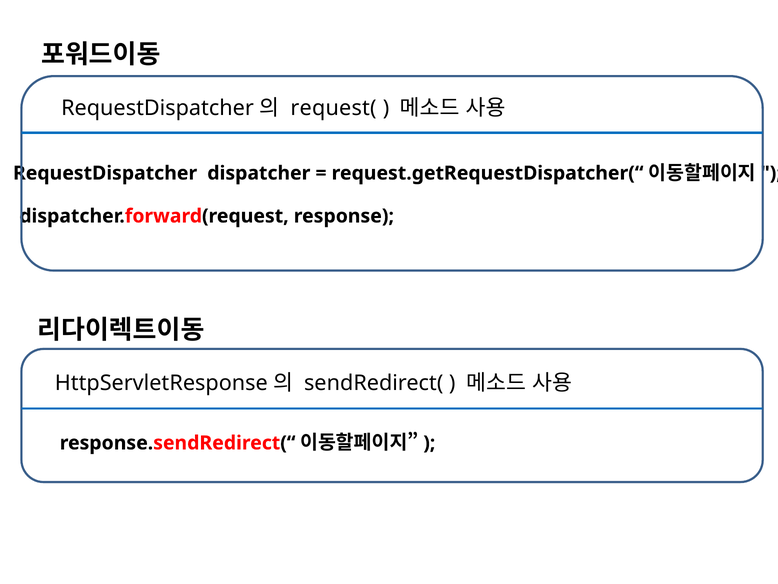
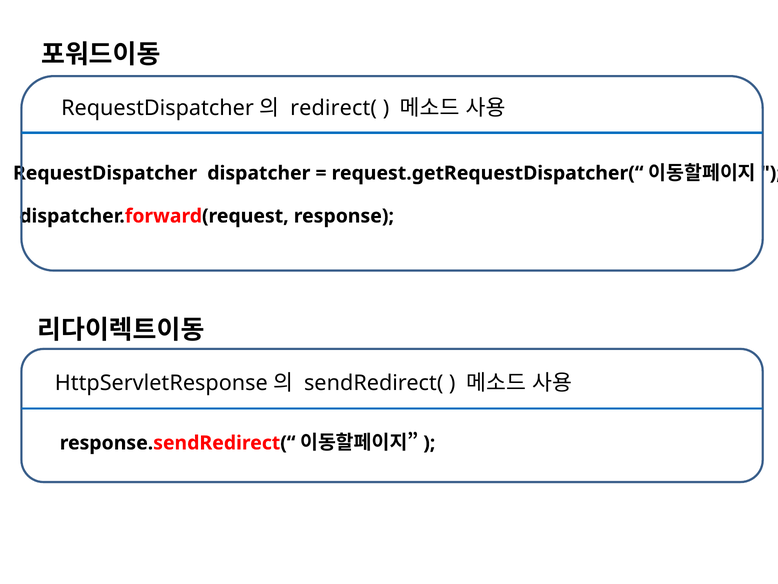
request(: request( -> redirect( (334, 108)
